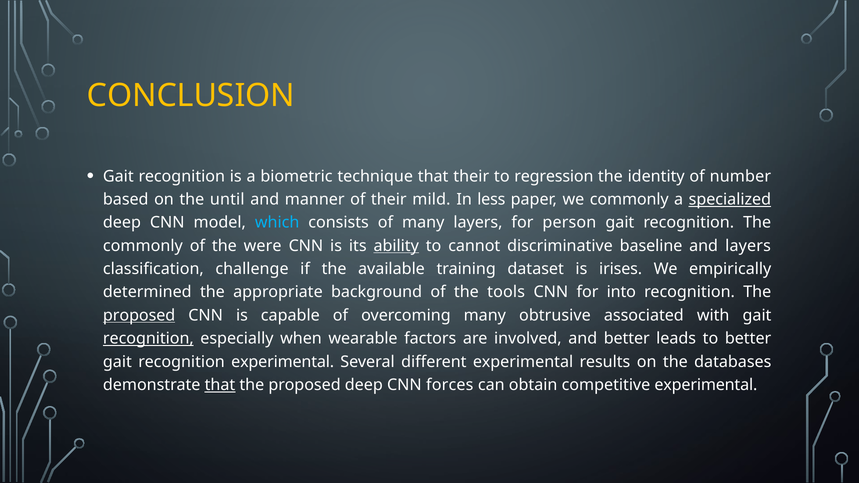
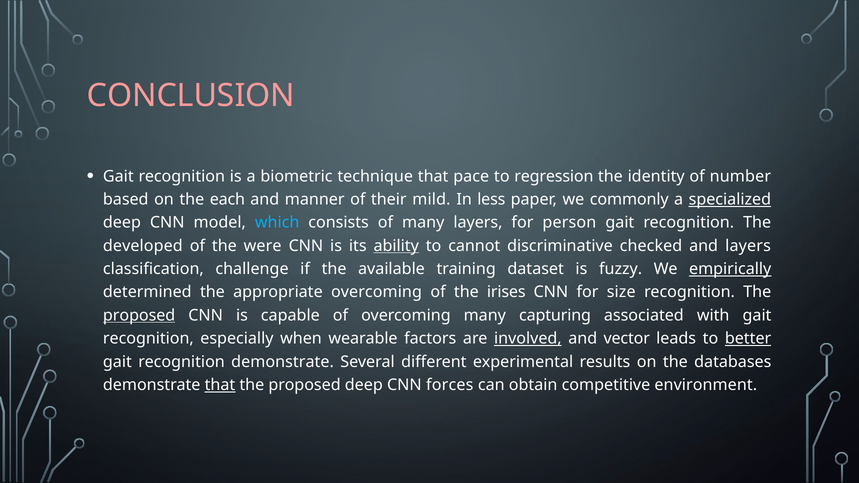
CONCLUSION colour: yellow -> pink (191, 95)
that their: their -> pace (471, 176)
until: until -> each (227, 200)
commonly: commonly -> developed (143, 246)
baseline: baseline -> checked (651, 246)
irises: irises -> fuzzy (621, 269)
empirically underline: none -> present (730, 269)
appropriate background: background -> overcoming (376, 292)
tools: tools -> irises (506, 292)
into: into -> size (621, 292)
obtrusive: obtrusive -> capturing (555, 315)
recognition underline: present -> none (148, 339)
involved underline: none -> present (528, 339)
and better: better -> vector (627, 339)
better underline: none -> present (748, 339)
recognition experimental: experimental -> demonstrate (283, 362)
competitive experimental: experimental -> environment (706, 385)
